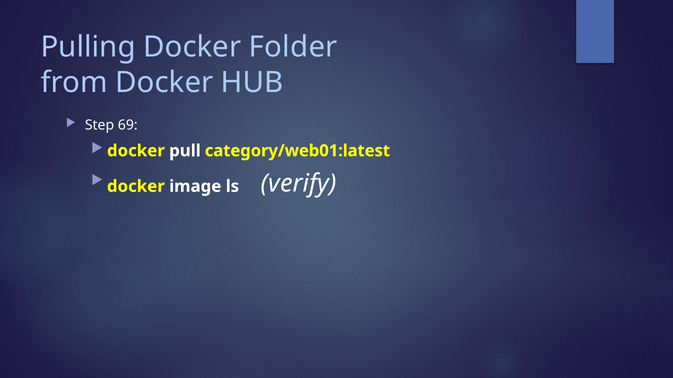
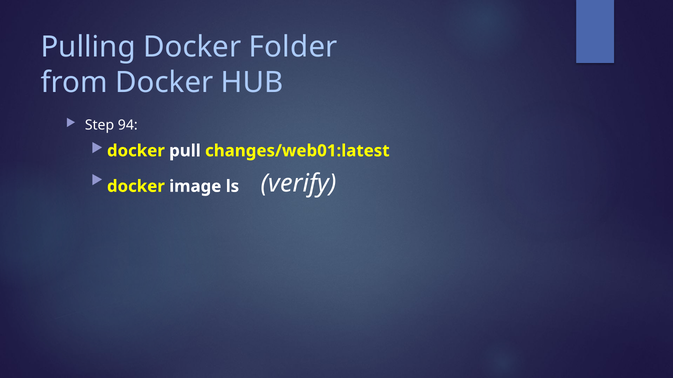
69: 69 -> 94 (128, 125)
category/web01:latest: category/web01:latest -> changes/web01:latest (297, 151)
